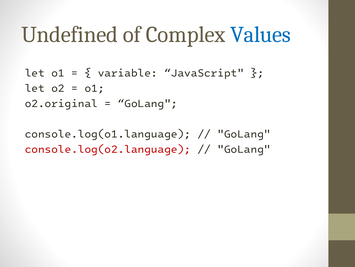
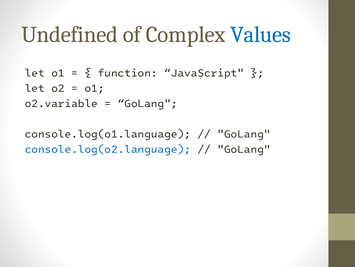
variable: variable -> function (128, 73)
o2.original: o2.original -> o2.variable (61, 103)
console.log(o2.language colour: red -> blue (108, 149)
